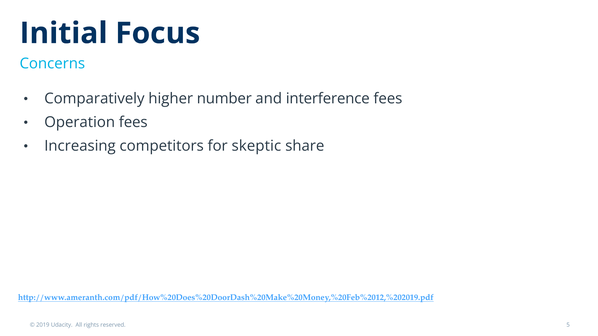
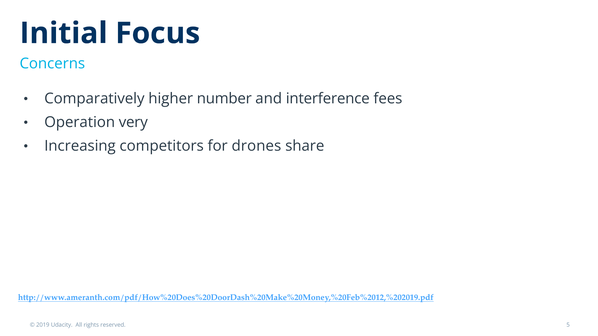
Operation fees: fees -> very (133, 122)
skeptic: skeptic -> drones (256, 146)
